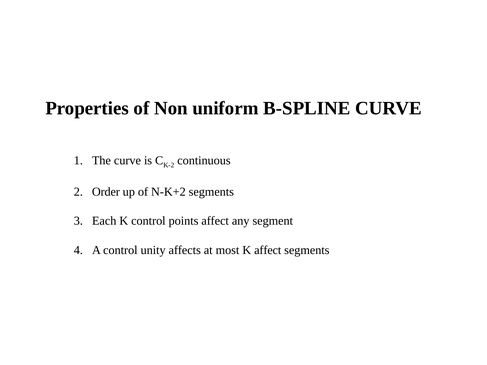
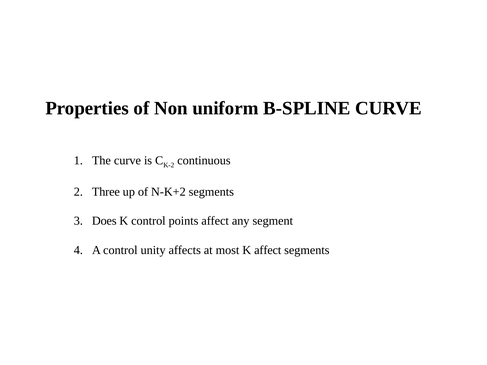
Order: Order -> Three (106, 192)
Each: Each -> Does (104, 221)
